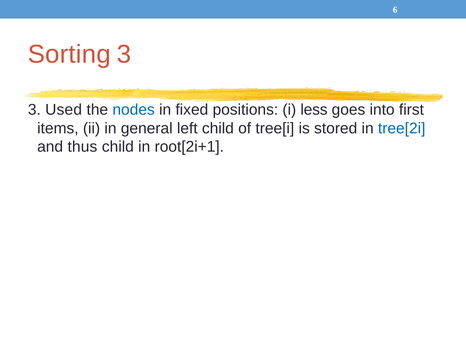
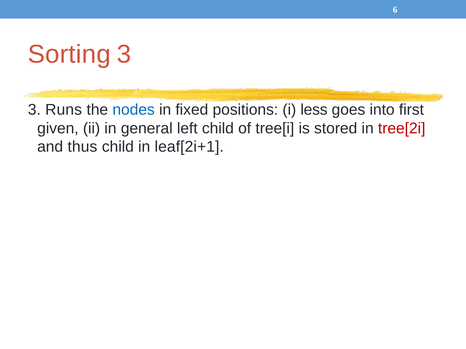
Used: Used -> Runs (64, 110)
items: items -> given (58, 128)
tree[2i colour: blue -> red (402, 128)
root[2i+1: root[2i+1 -> leaf[2i+1 (189, 147)
